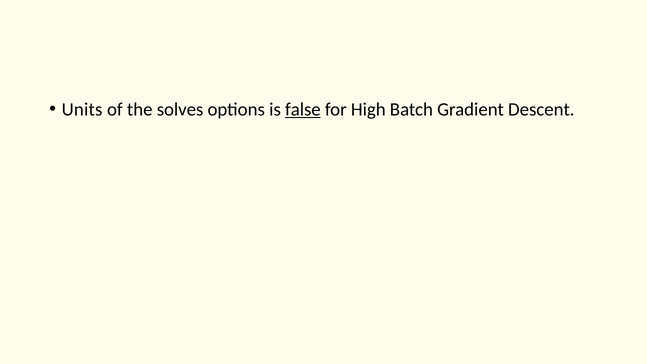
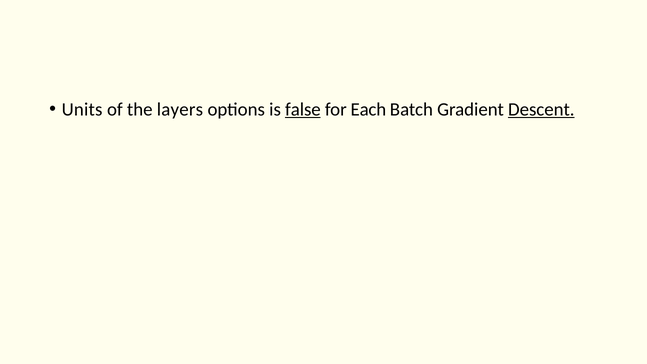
solves: solves -> layers (180, 109)
High: High -> Each (368, 109)
Descent underline: none -> present (541, 109)
